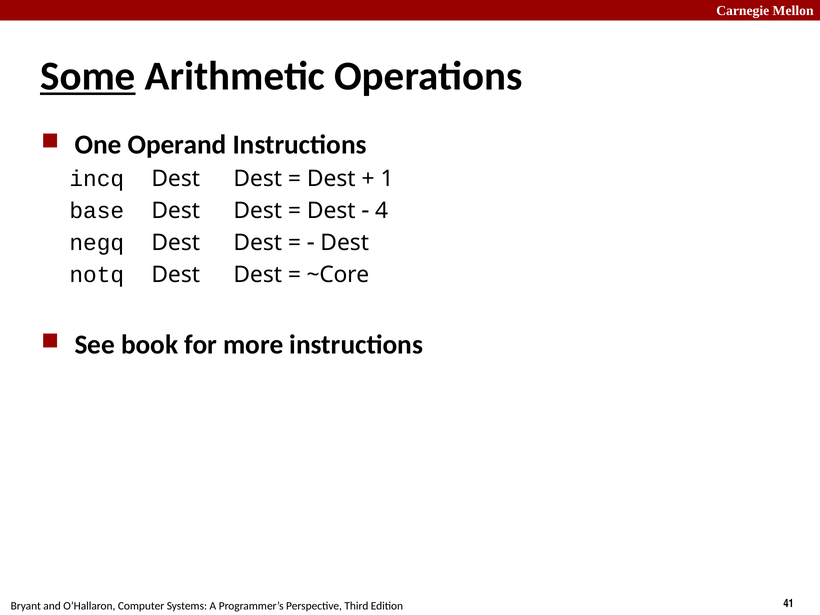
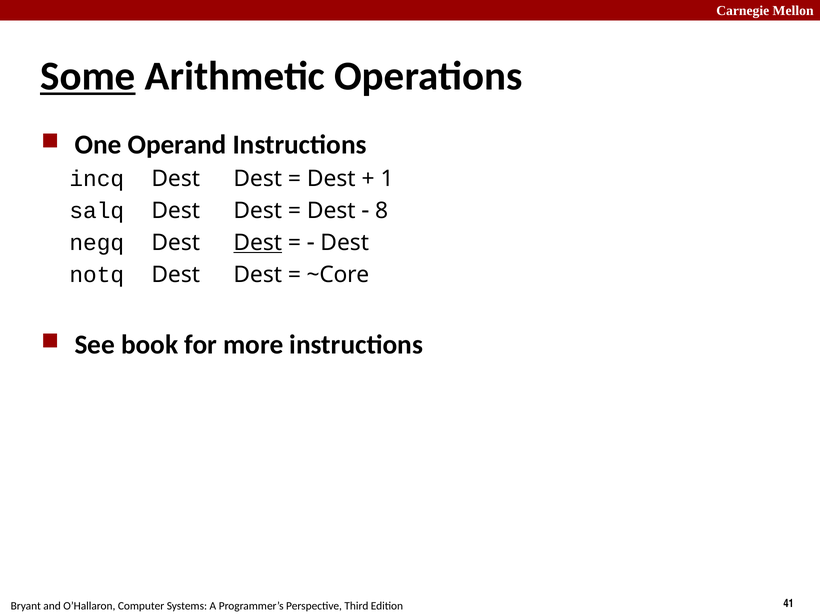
base: base -> salq (97, 211)
4: 4 -> 8 (382, 211)
Dest underline: none -> present (258, 243)
